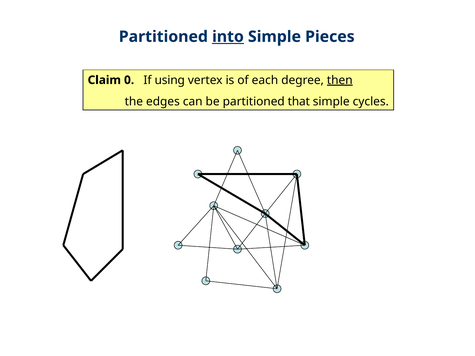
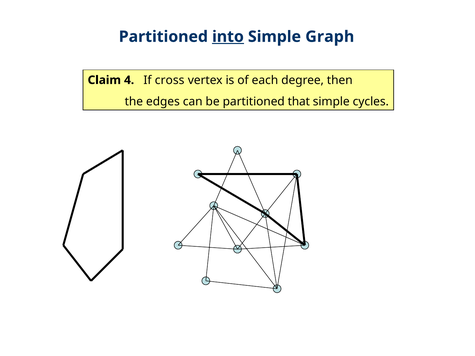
Pieces: Pieces -> Graph (330, 37)
0: 0 -> 4 (129, 80)
using: using -> cross (170, 80)
then underline: present -> none (340, 80)
